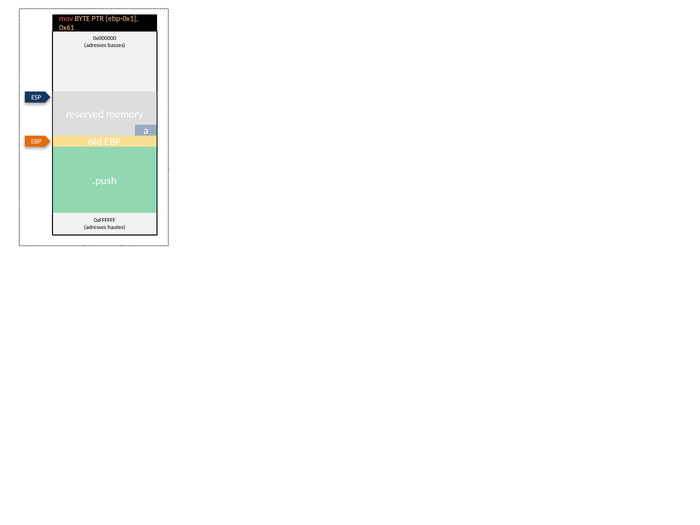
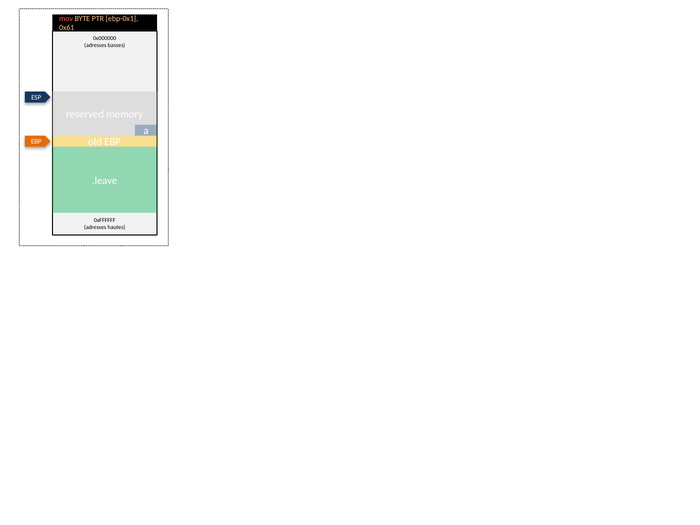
.push: .push -> .leave (105, 181)
